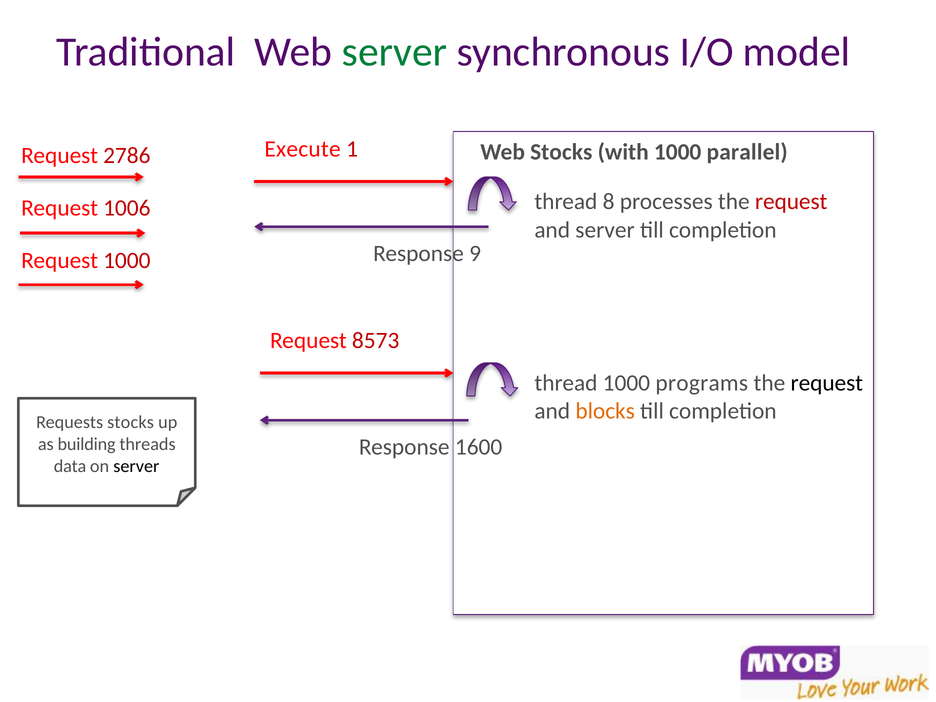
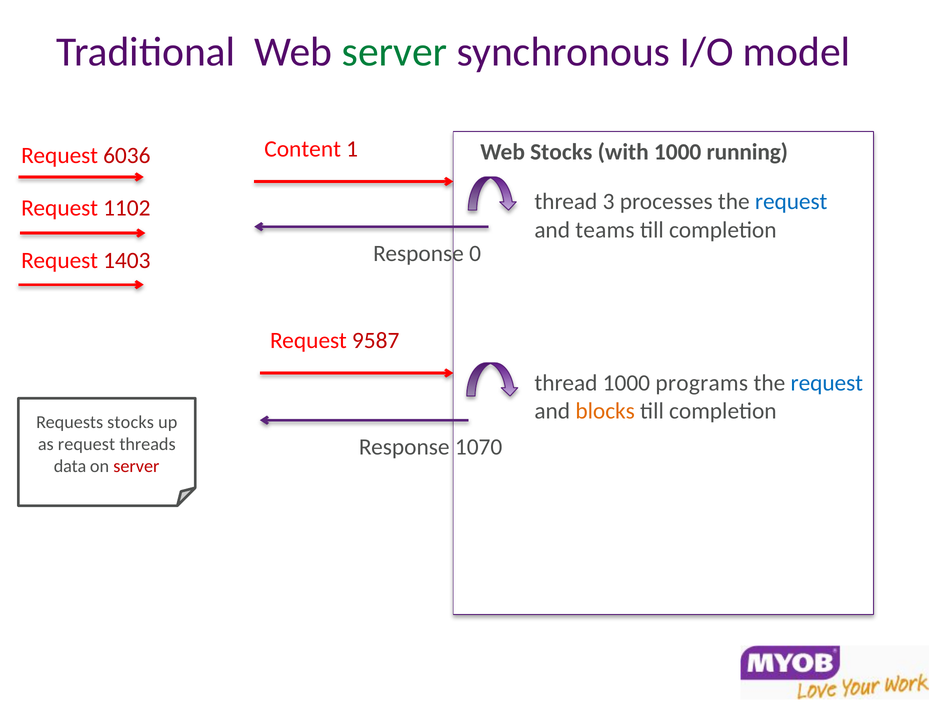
Execute: Execute -> Content (303, 149)
parallel: parallel -> running (747, 152)
2786: 2786 -> 6036 (127, 155)
8: 8 -> 3 (609, 202)
request colour: red -> blue (791, 202)
1006: 1006 -> 1102 (127, 208)
and server: server -> teams (605, 230)
9: 9 -> 0 (475, 253)
Request 1000: 1000 -> 1403 (127, 261)
8573: 8573 -> 9587 (376, 341)
request colour: black -> blue (827, 383)
as building: building -> request (86, 444)
1600: 1600 -> 1070 (479, 447)
server colour: black -> red (136, 466)
